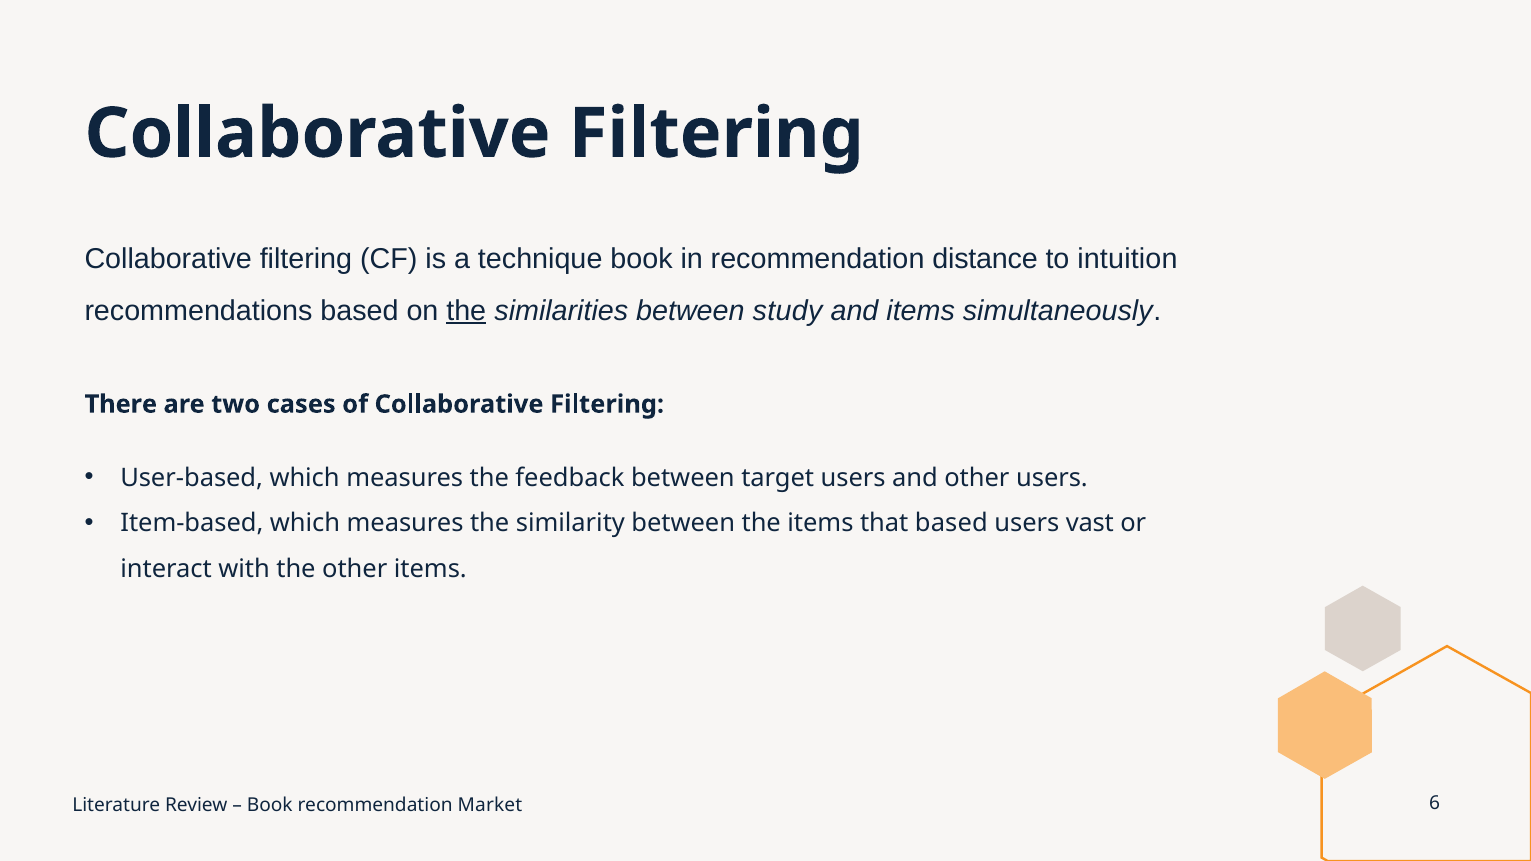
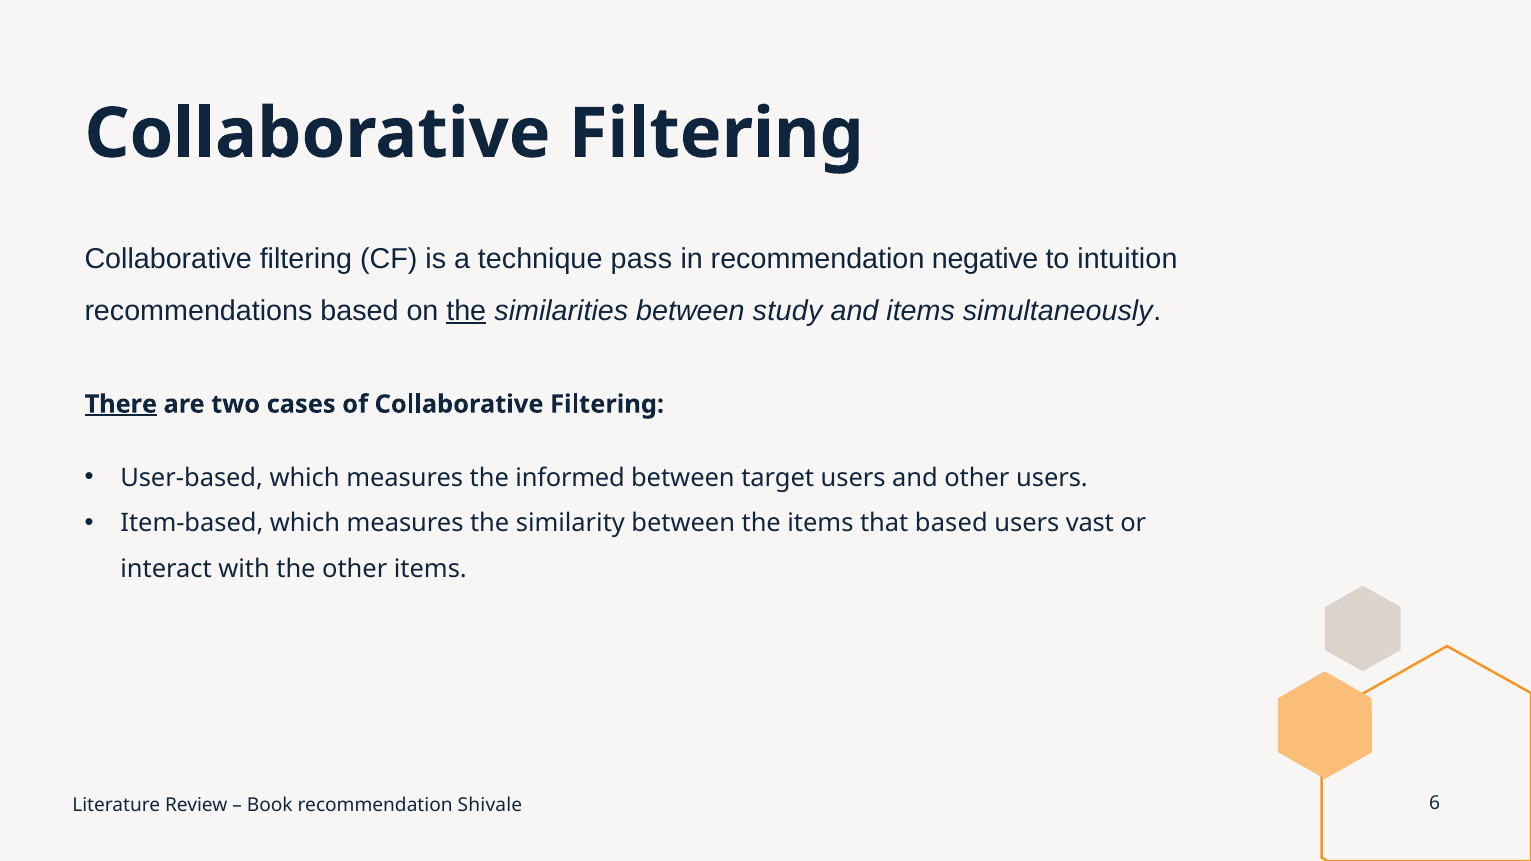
technique book: book -> pass (641, 259)
distance: distance -> negative (985, 259)
There underline: none -> present (121, 404)
feedback: feedback -> informed (570, 478)
Market: Market -> Shivale (490, 805)
